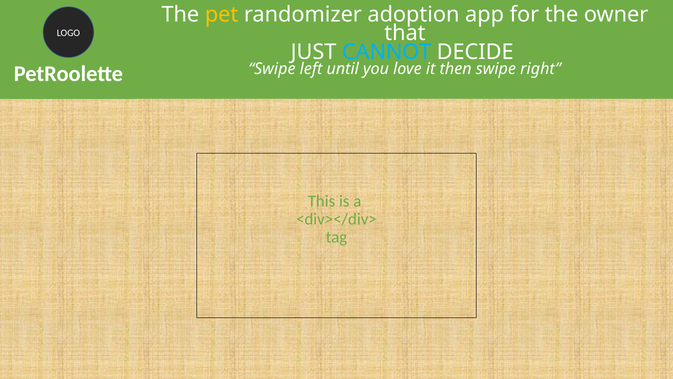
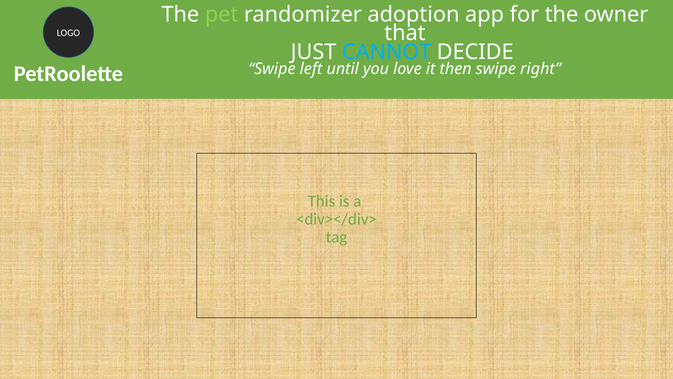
pet colour: yellow -> light green (222, 14)
